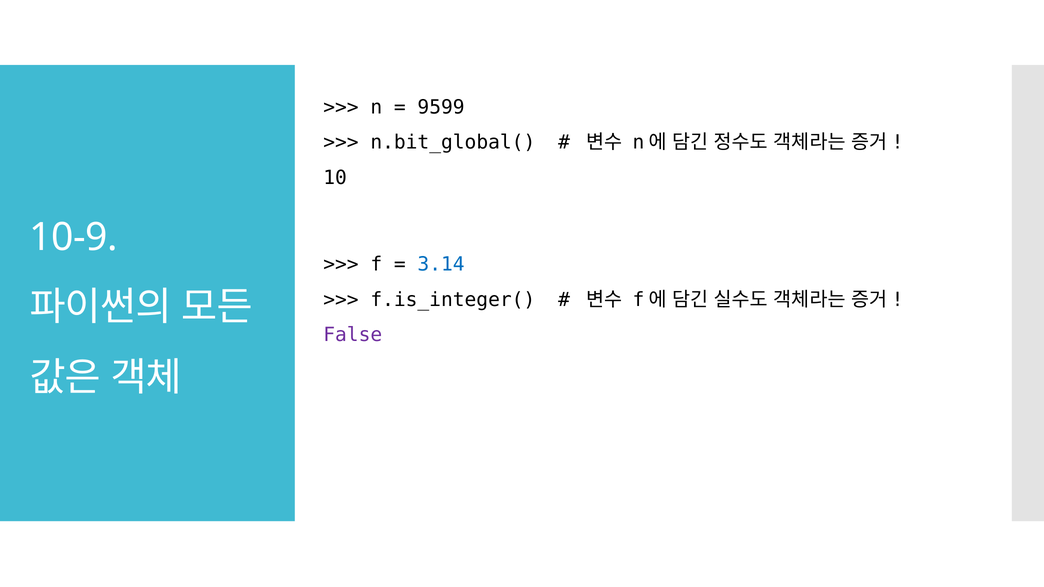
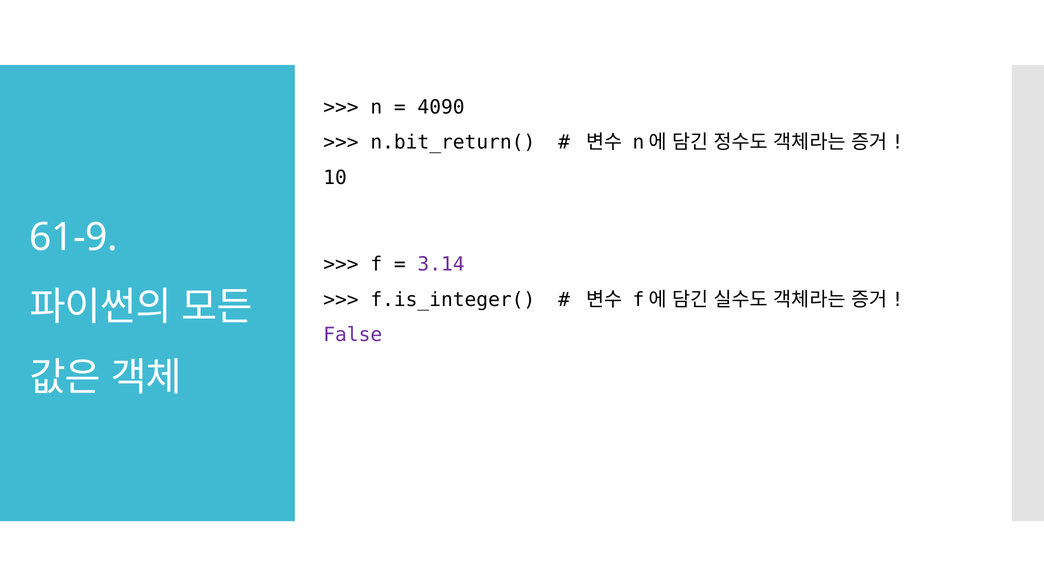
9599: 9599 -> 4090 (441, 107)
n.bit_global(: n.bit_global( -> n.bit_return( (453, 142)
10-9: 10-9 -> 61-9 (74, 237)
3.14 colour: blue -> purple (441, 264)
